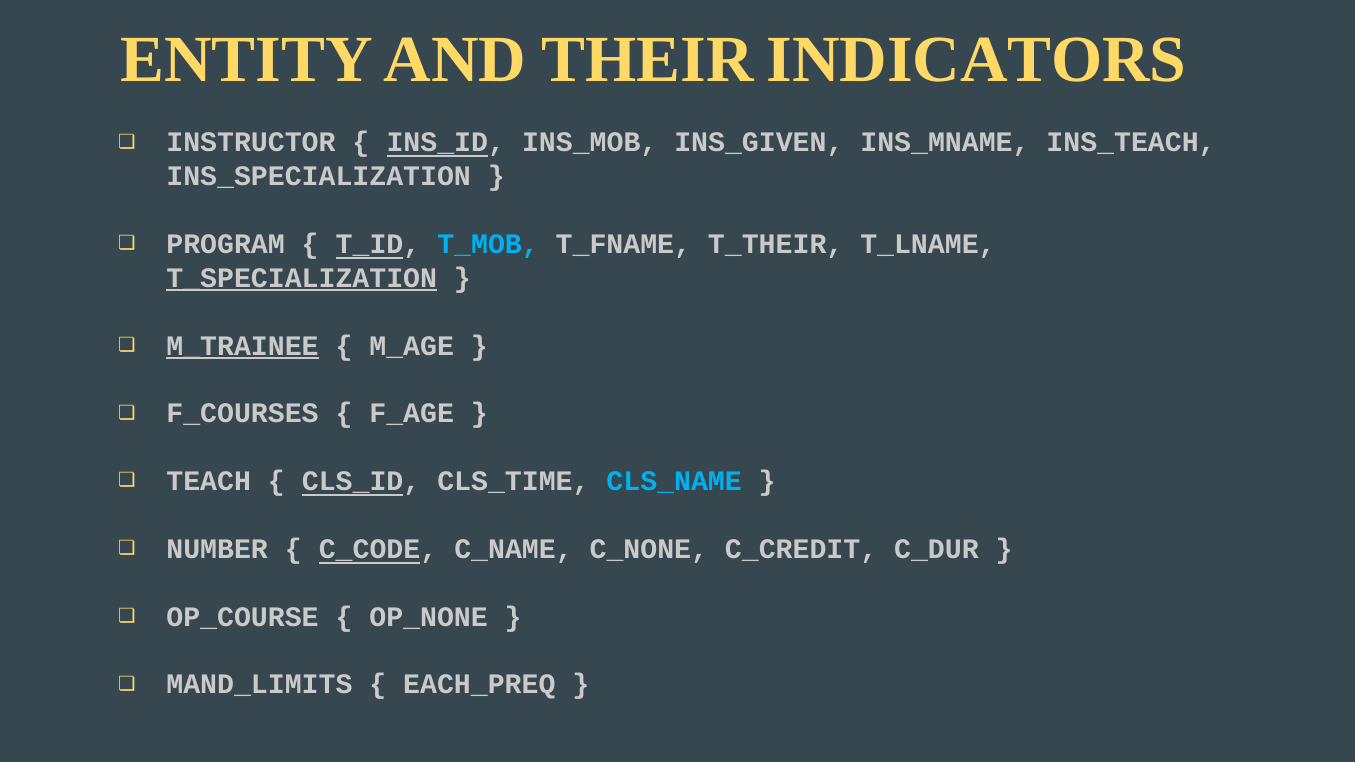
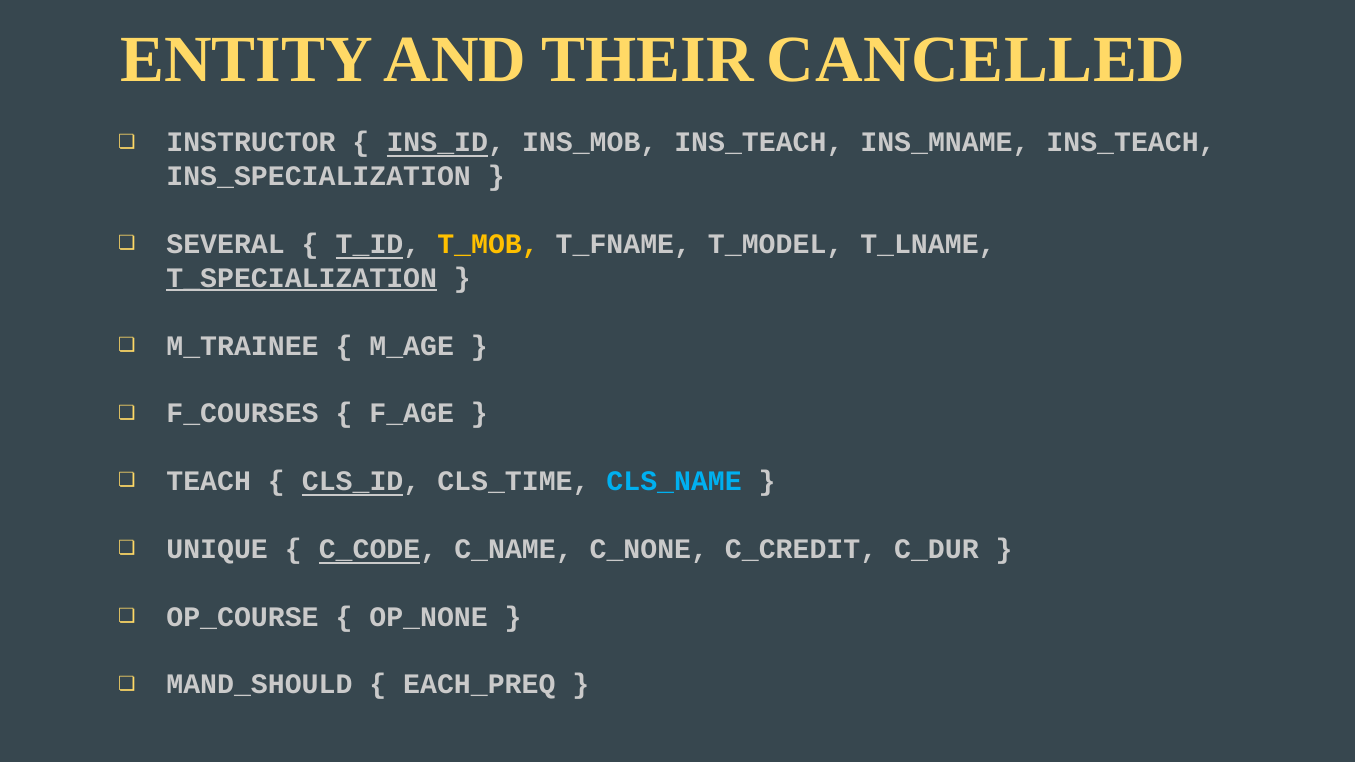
INDICATORS: INDICATORS -> CANCELLED (976, 60)
INS_MOB INS_GIVEN: INS_GIVEN -> INS_TEACH (759, 143)
PROGRAM: PROGRAM -> SEVERAL (226, 244)
T_MOB colour: light blue -> yellow (488, 244)
T_THEIR: T_THEIR -> T_MODEL (776, 244)
M_TRAINEE underline: present -> none (242, 346)
NUMBER: NUMBER -> UNIQUE (217, 549)
MAND_LIMITS: MAND_LIMITS -> MAND_SHOULD (259, 685)
